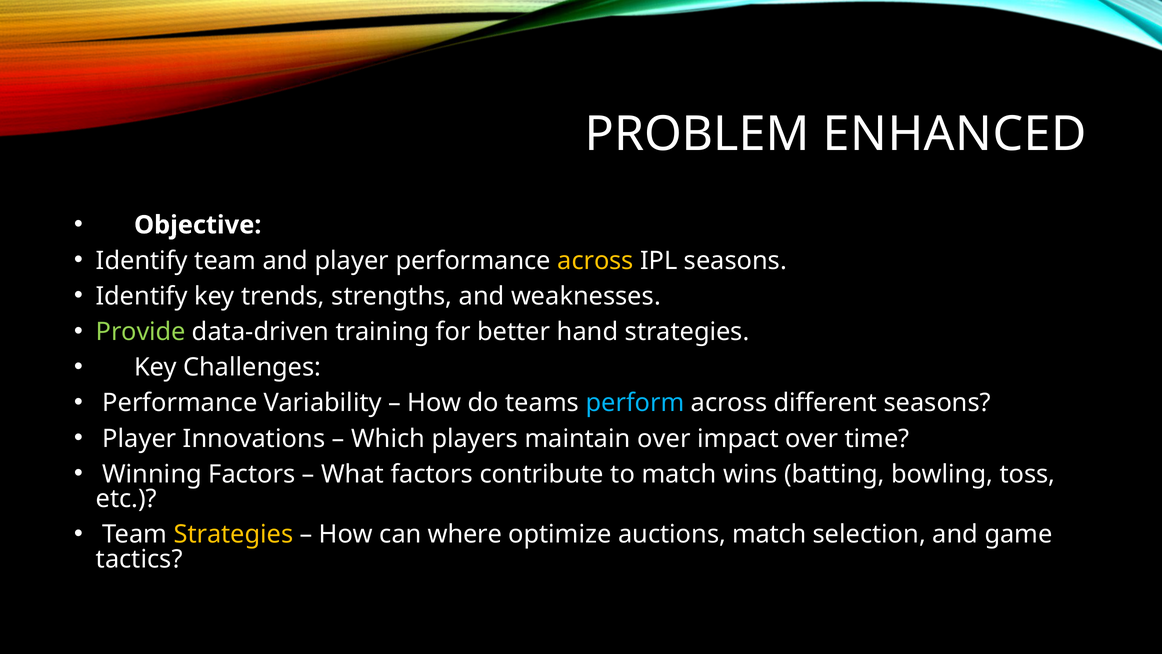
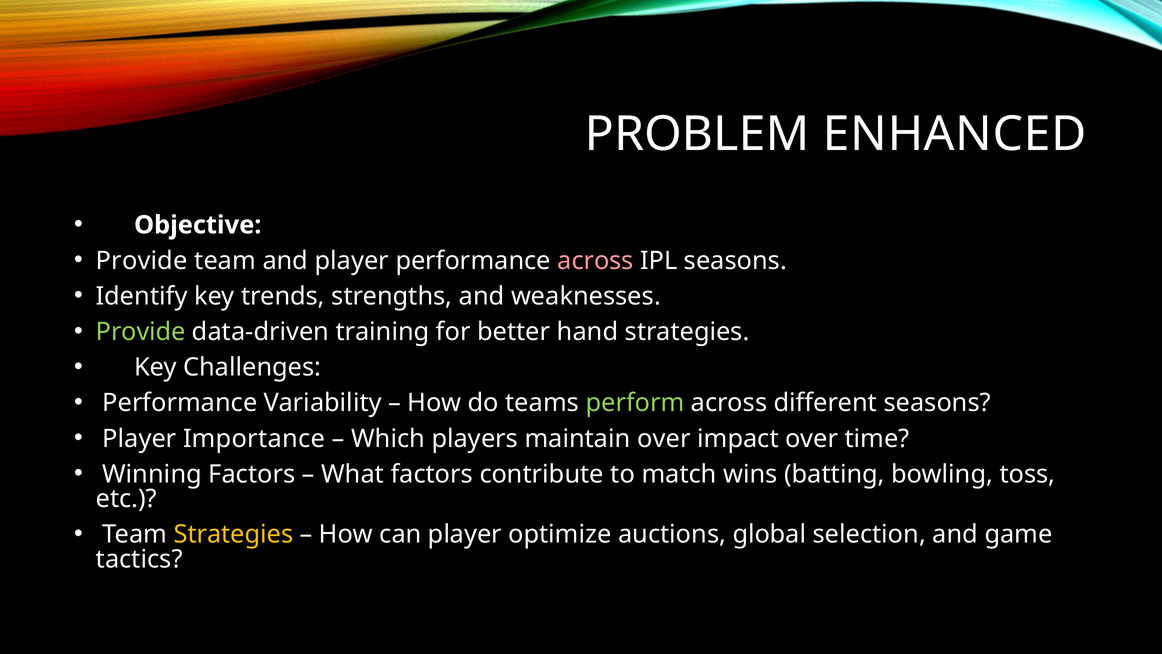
Identify: Identify -> Provide (142, 260)
across colour: yellow -> pink (596, 260)
perform colour: light blue -> light green (635, 403)
Innovations: Innovations -> Importance (254, 438)
can where: where -> player (465, 534)
auctions match: match -> global (769, 534)
